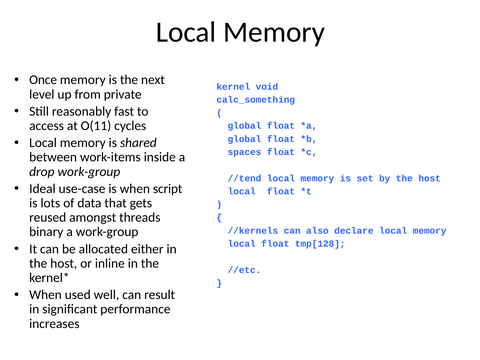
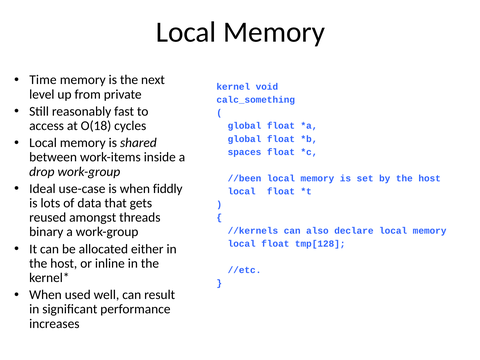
Once: Once -> Time (43, 80)
O(11: O(11 -> O(18 (96, 126)
//tend: //tend -> //been (245, 178)
script: script -> fiddly (168, 189)
